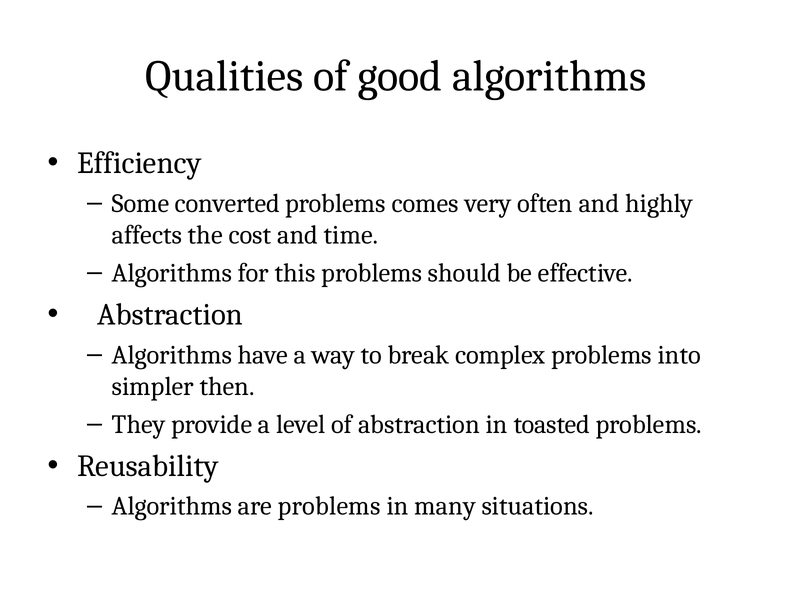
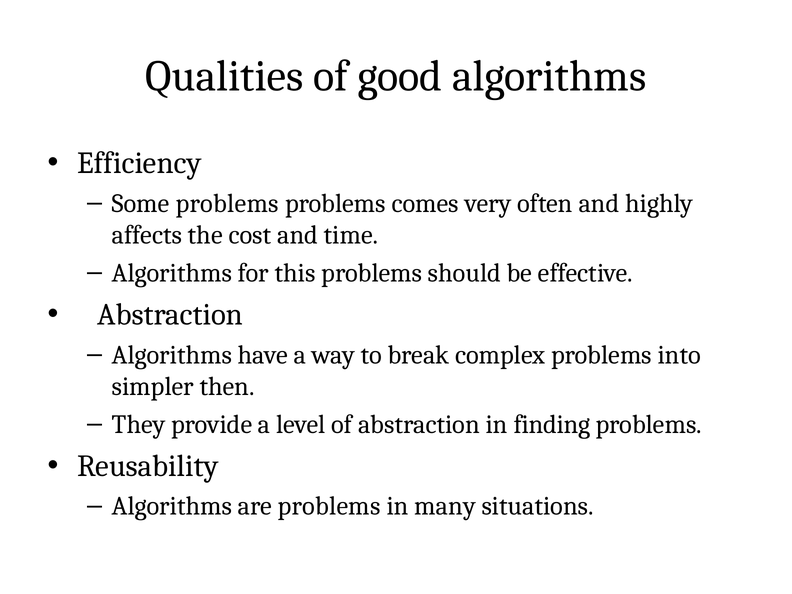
Some converted: converted -> problems (227, 203)
toasted: toasted -> finding (552, 424)
